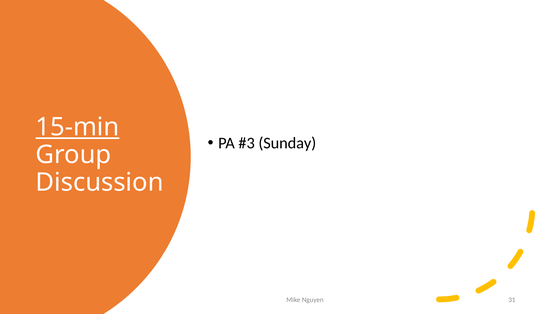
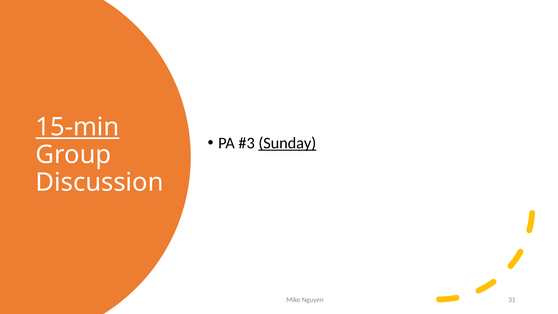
Sunday underline: none -> present (287, 143)
